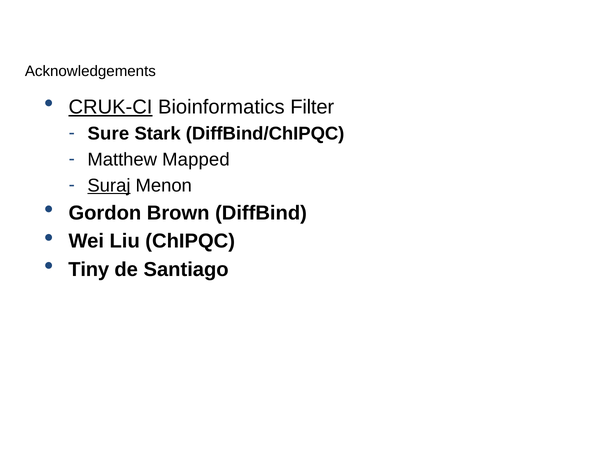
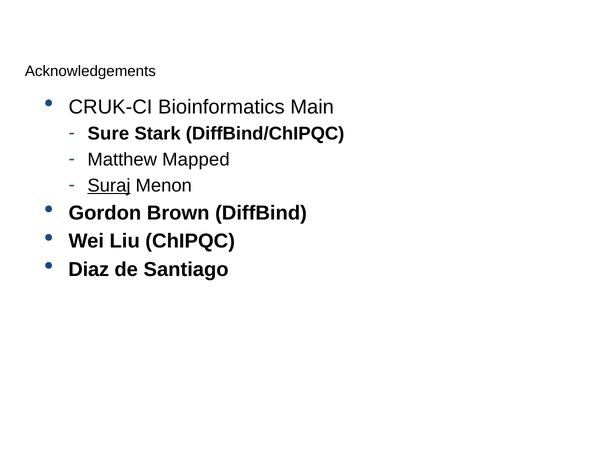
CRUK-CI underline: present -> none (111, 107)
Filter: Filter -> Main (312, 107)
Tiny: Tiny -> Diaz (89, 269)
